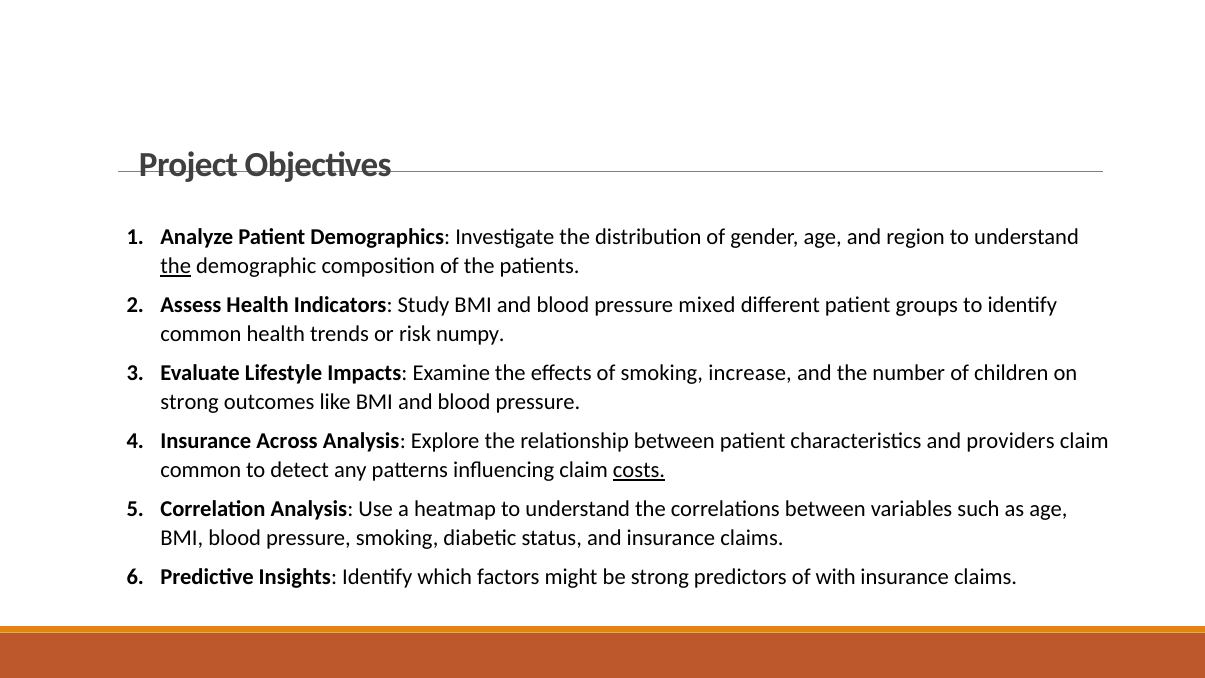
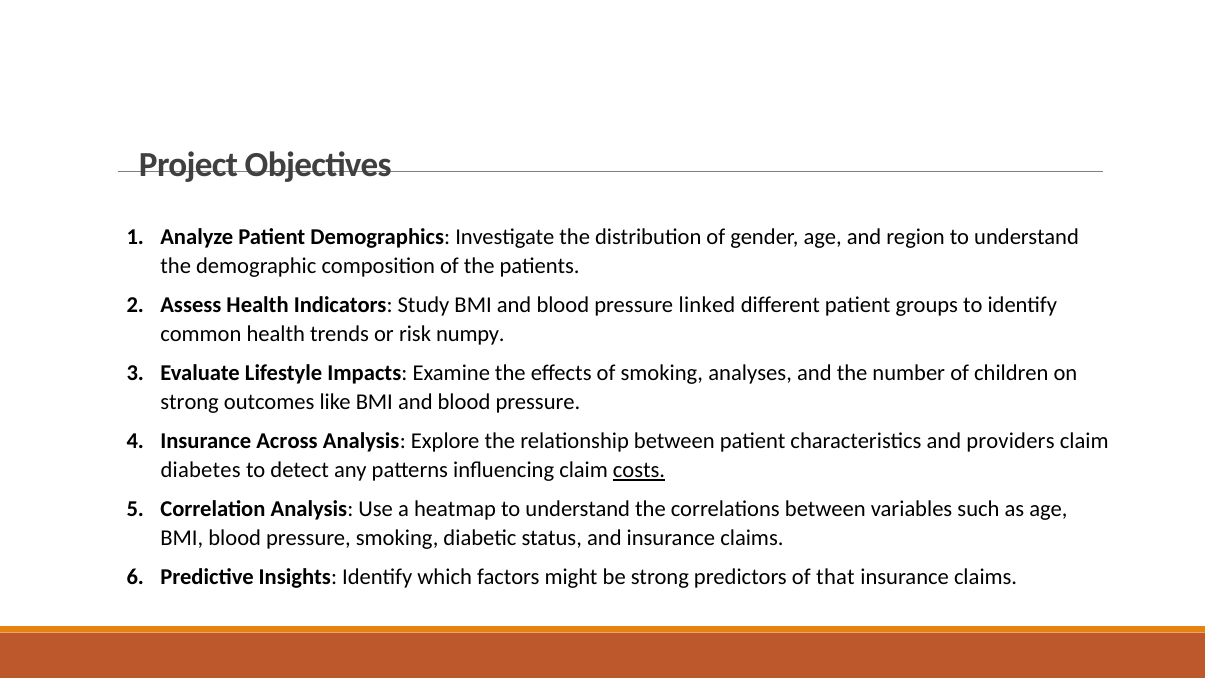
the underline: present -> none (176, 266)
mixed: mixed -> linked (707, 305)
increase: increase -> analyses (750, 373)
common: common -> diabetes (201, 470)
with: with -> that (835, 577)
